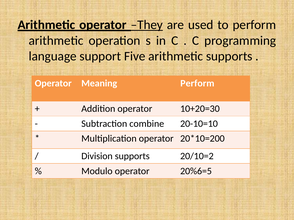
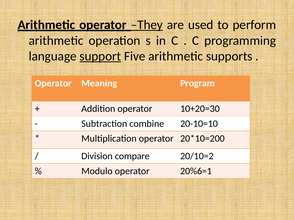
support underline: none -> present (100, 56)
Meaning Perform: Perform -> Program (197, 83)
Division supports: supports -> compare (132, 156)
20%6=5: 20%6=5 -> 20%6=1 (196, 171)
